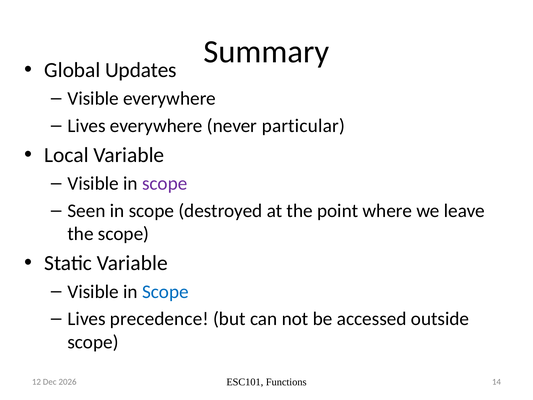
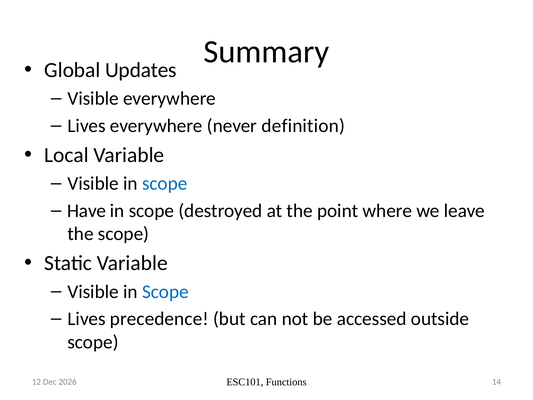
particular: particular -> definition (303, 126)
scope colour: purple -> blue (165, 183)
Seen: Seen -> Have (87, 211)
